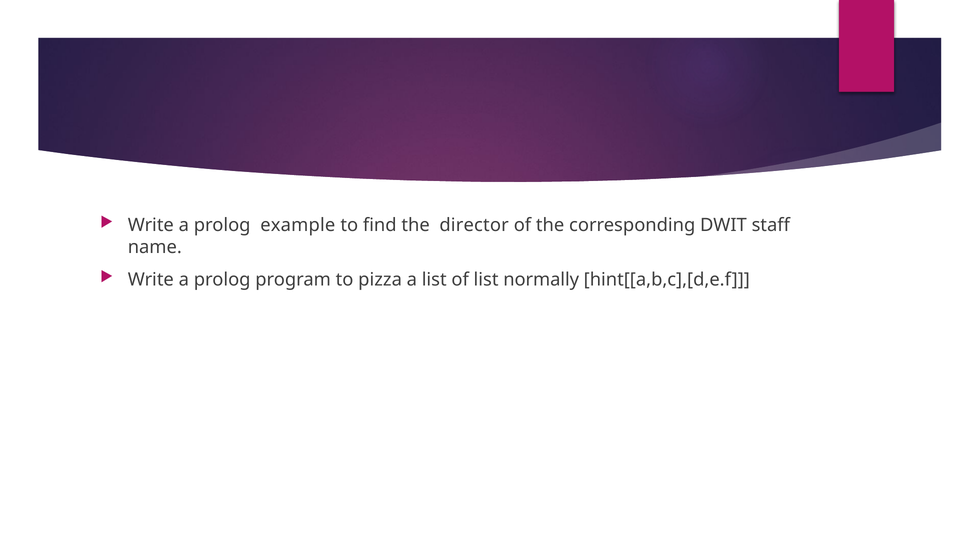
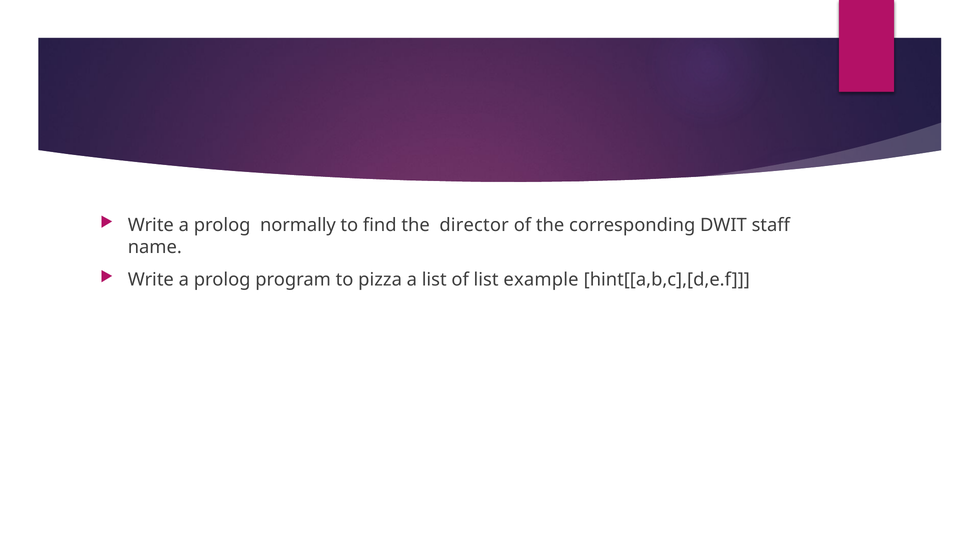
example: example -> normally (298, 225)
normally: normally -> example (541, 280)
